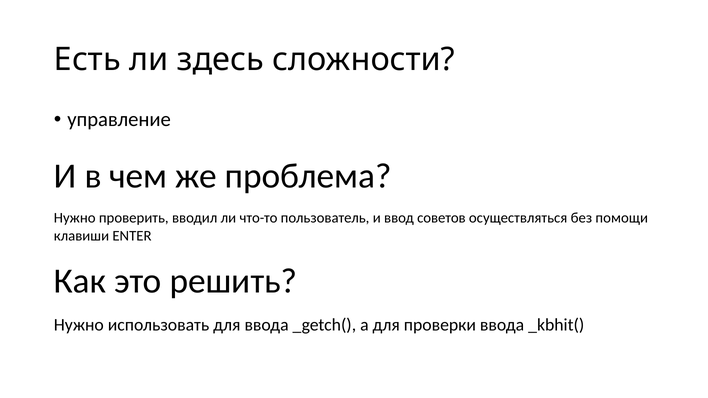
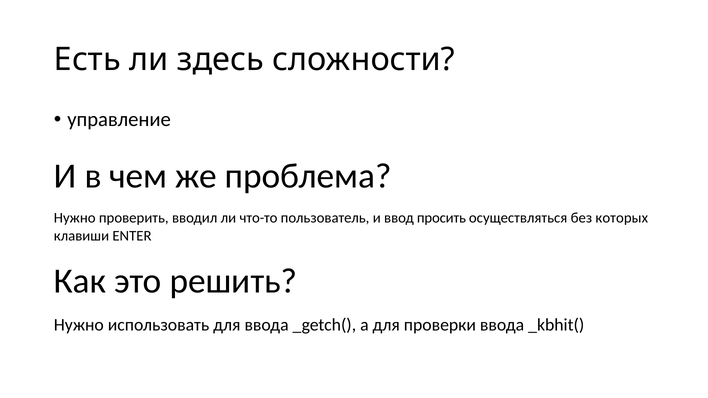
советов: советов -> просить (441, 218)
помощи: помощи -> которых (622, 218)
